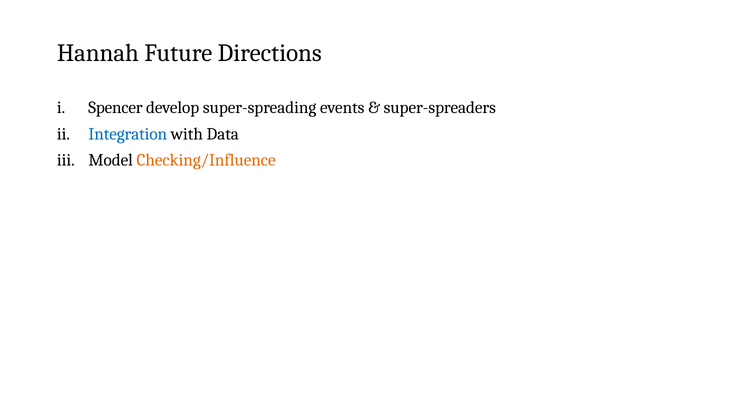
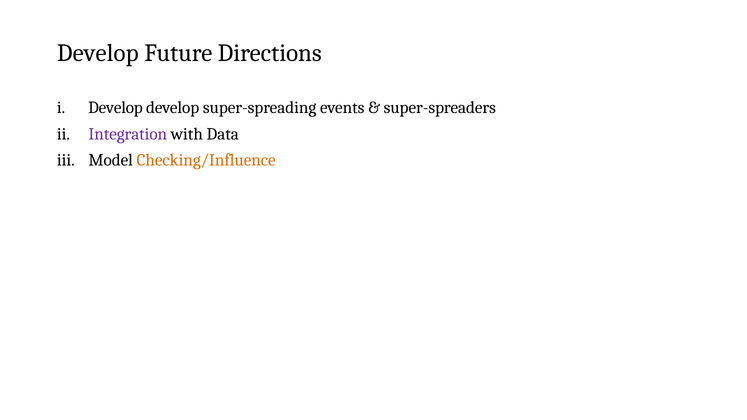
Hannah: Hannah -> Develop (98, 53)
Spencer: Spencer -> Develop (115, 108)
Integration colour: blue -> purple (128, 134)
